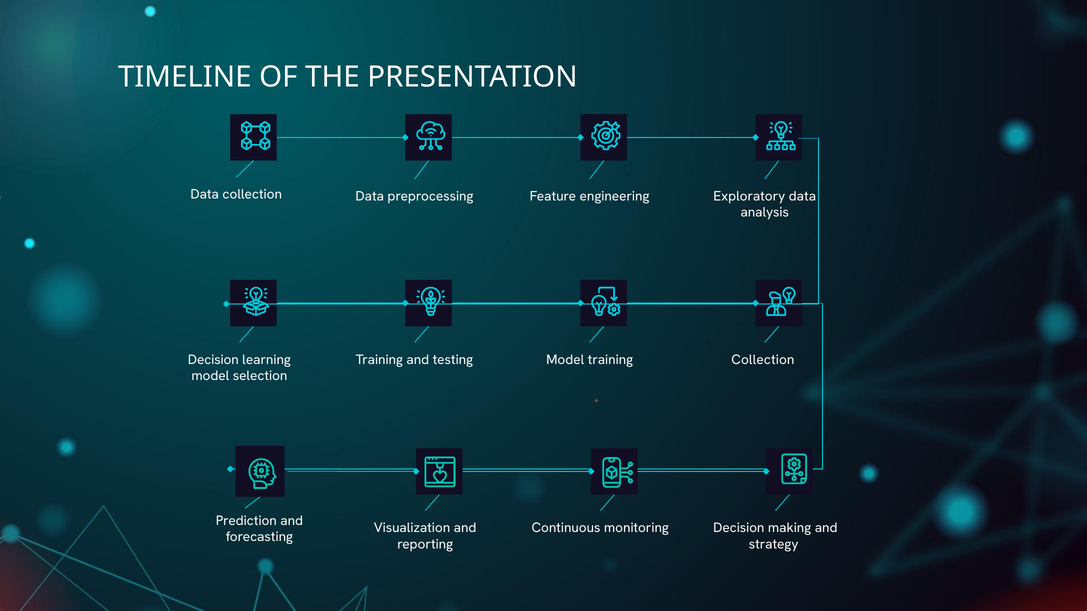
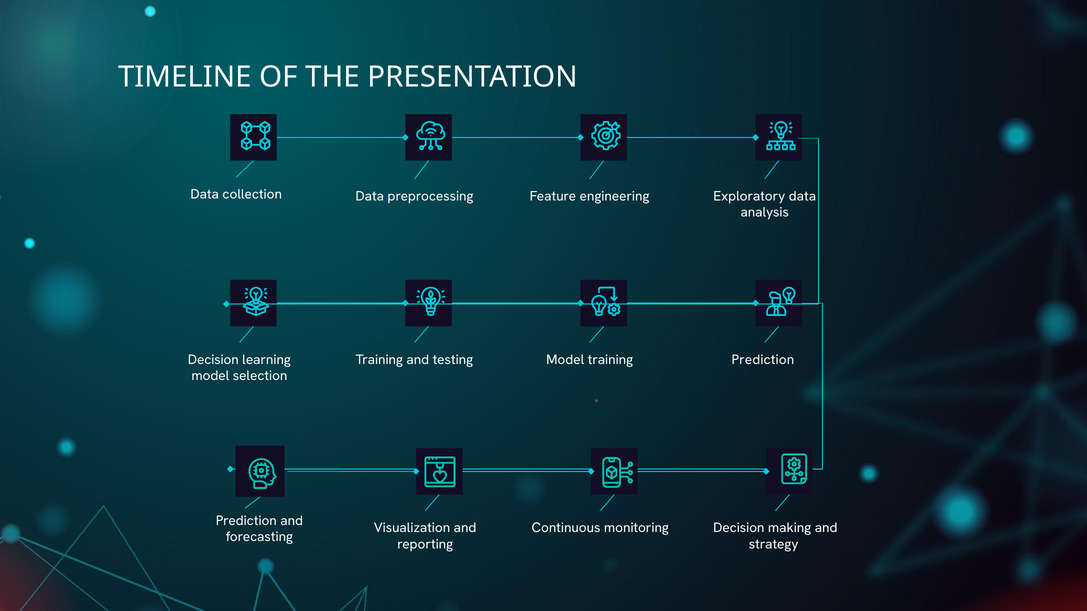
training Collection: Collection -> Prediction (763, 360)
